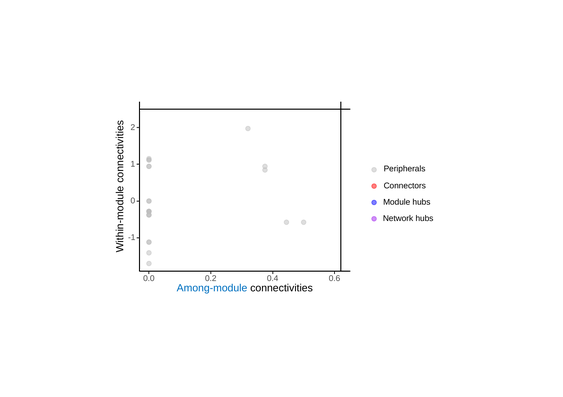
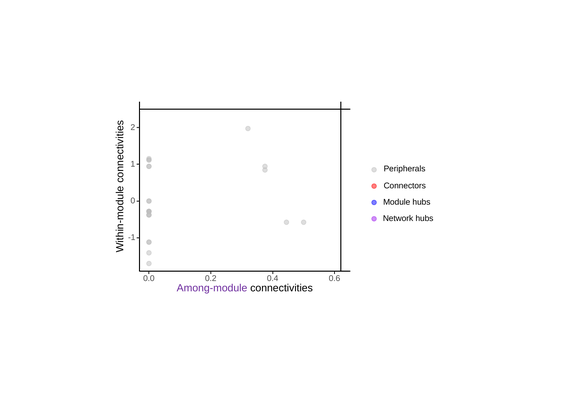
Among-module colour: blue -> purple (212, 288)
